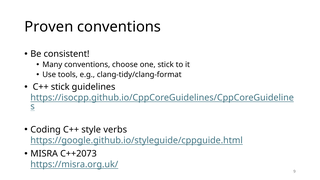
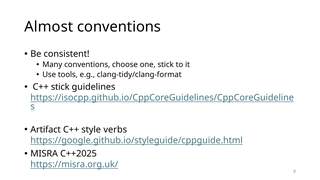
Proven: Proven -> Almost (49, 27)
Coding: Coding -> Artifact (46, 130)
C++2073: C++2073 -> C++2025 (78, 154)
